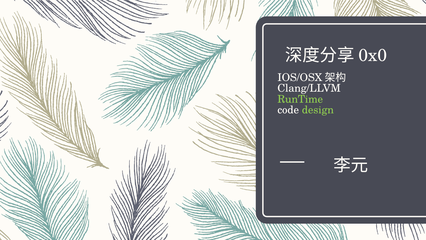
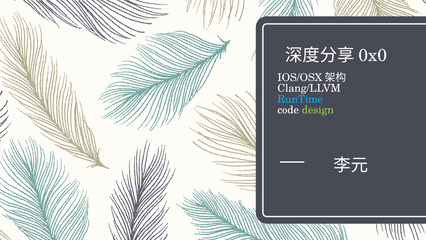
RunTime colour: light green -> light blue (300, 99)
